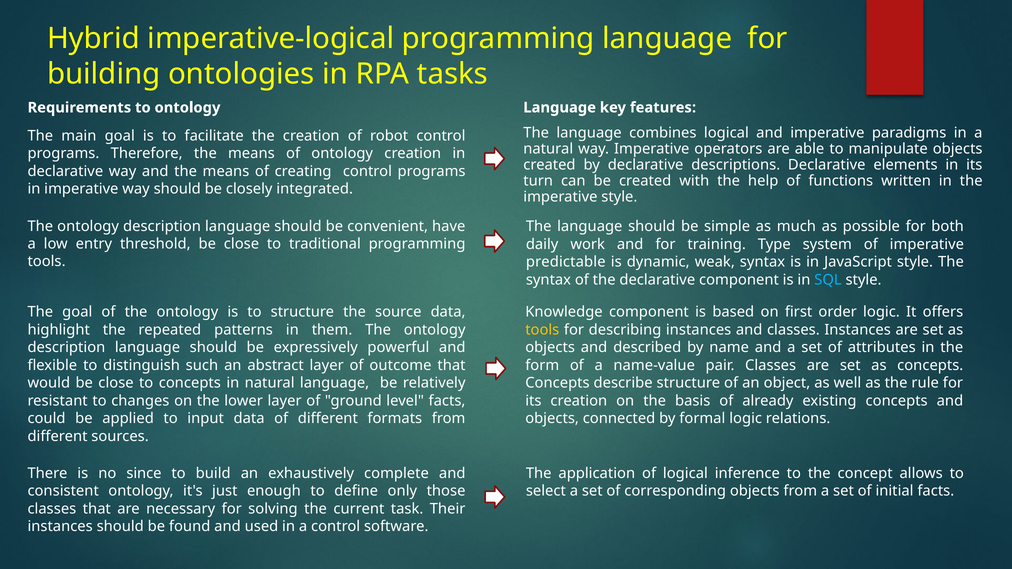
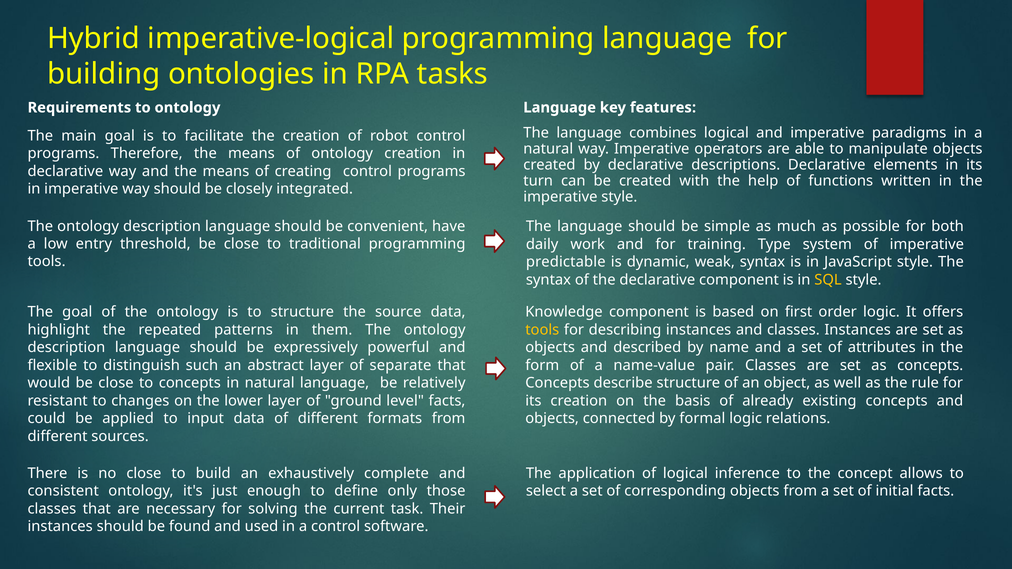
SQL colour: light blue -> yellow (828, 280)
outcome: outcome -> separate (400, 366)
no since: since -> close (144, 473)
